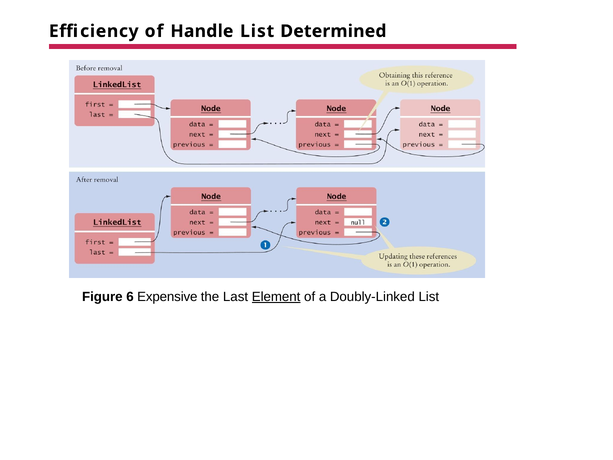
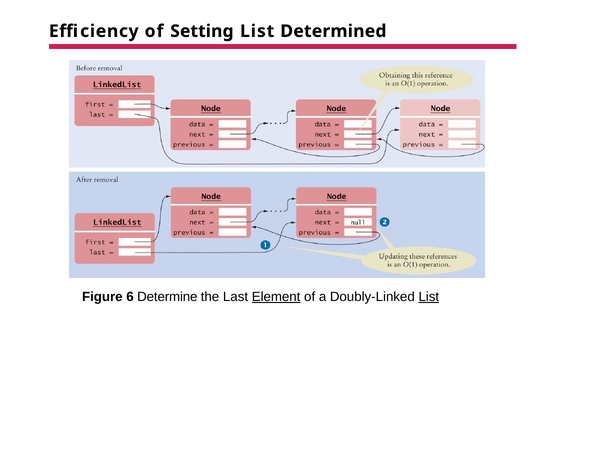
Handle: Handle -> Setting (202, 31)
Expensive: Expensive -> Determine (167, 296)
List underline: none -> present (429, 296)
